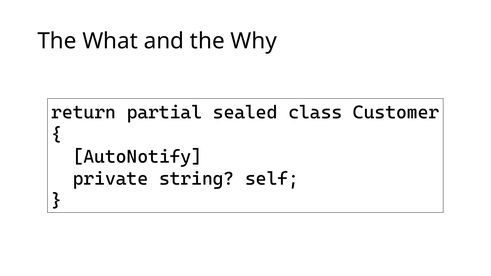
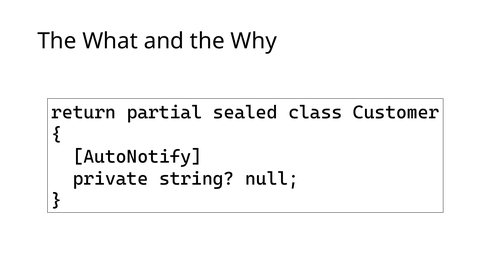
self: self -> null (272, 179)
